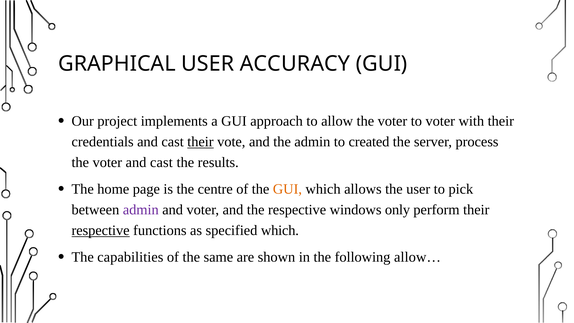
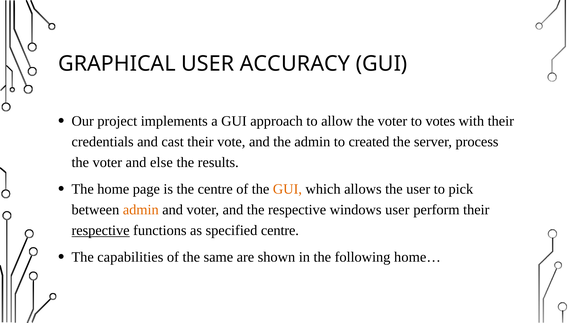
to voter: voter -> votes (440, 121)
their underline: present -> none (200, 142)
voter and cast: cast -> else (161, 162)
admin colour: purple -> orange (141, 210)
windows only: only -> user (397, 210)
specified which: which -> centre (280, 230)
allow…: allow… -> home… (417, 257)
